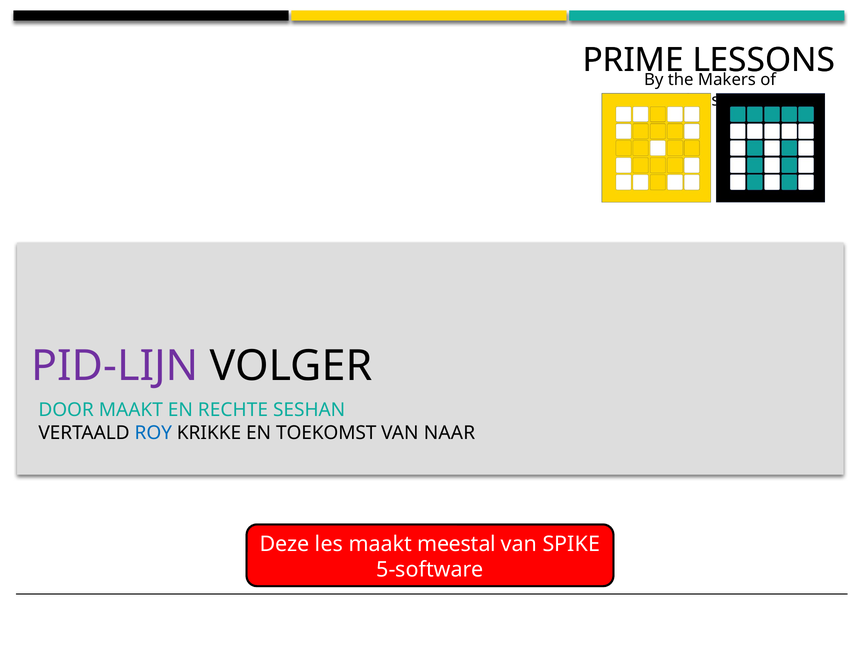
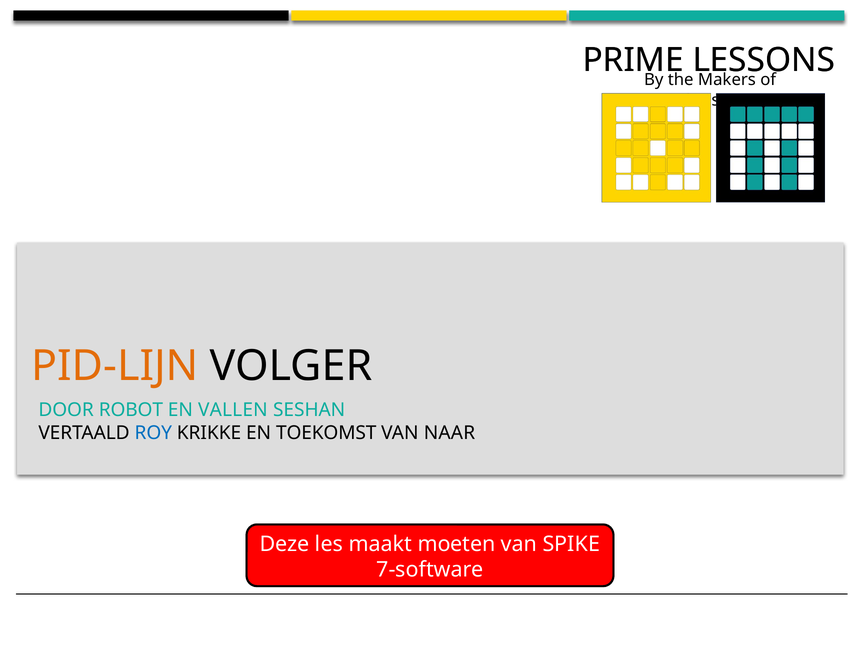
PID-LIJN colour: purple -> orange (115, 366)
DOOR MAAKT: MAAKT -> ROBOT (131, 410)
RECHTE: RECHTE -> VALLEN (233, 410)
meestal: meestal -> moeten (457, 544)
5-software: 5-software -> 7-software (430, 570)
